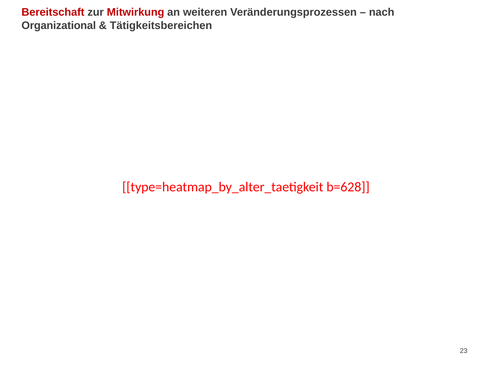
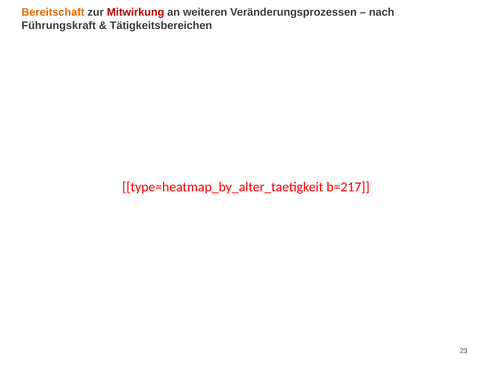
Bereitschaft colour: red -> orange (53, 12)
Organizational: Organizational -> Führungskraft (59, 25)
b=628: b=628 -> b=217 (348, 187)
